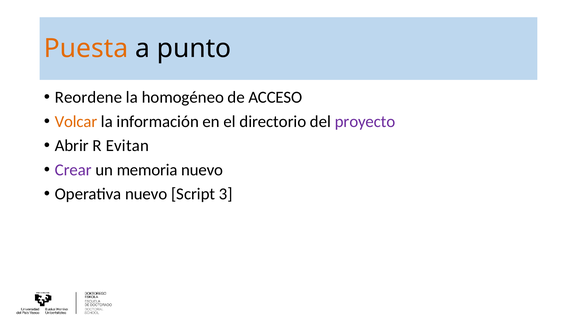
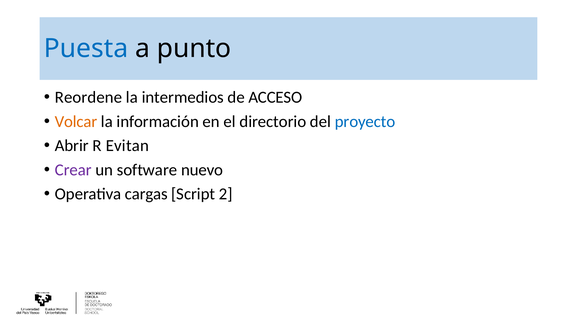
Puesta colour: orange -> blue (86, 48)
homogéneo: homogéneo -> intermedios (183, 98)
proyecto colour: purple -> blue (365, 122)
memoria: memoria -> software (147, 170)
Operativa nuevo: nuevo -> cargas (146, 194)
3: 3 -> 2 (226, 194)
